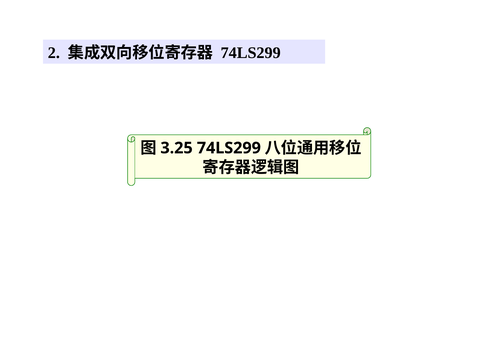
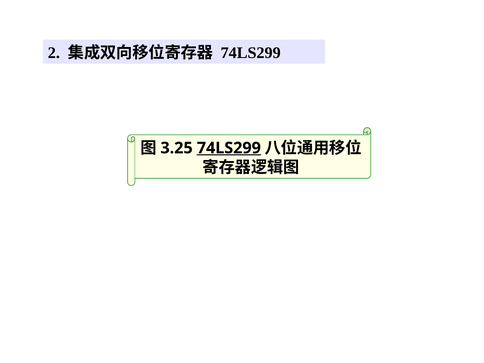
74LS299 underline: none -> present (229, 148)
